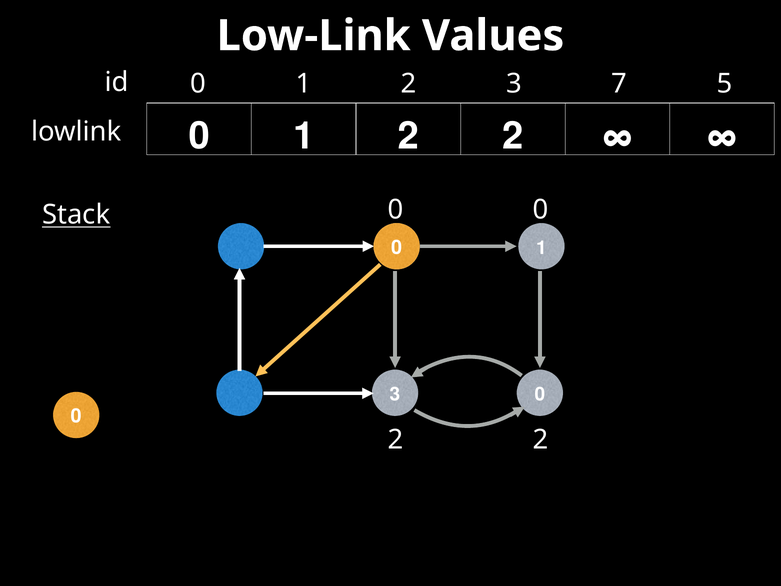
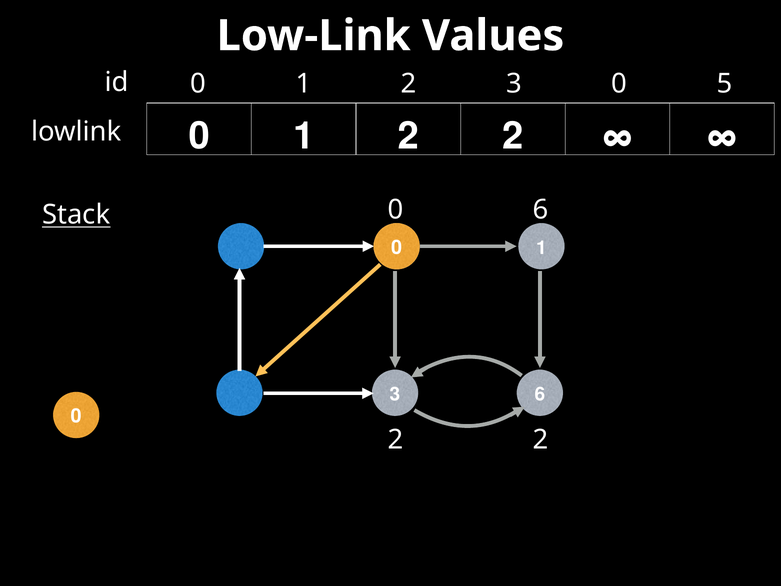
7: 7 -> 0 (619, 84)
0: 0 -> 6 (541, 209)
0: 0 -> 6 (540, 394)
